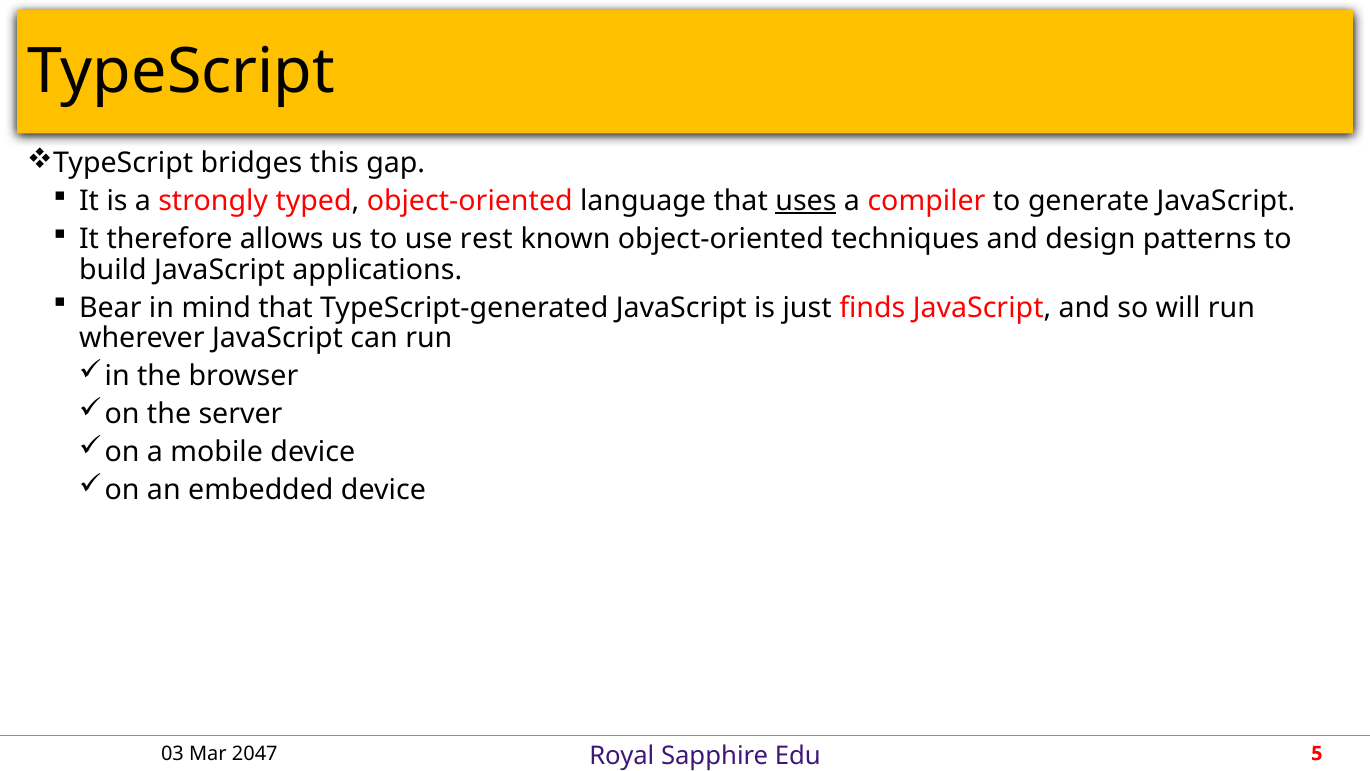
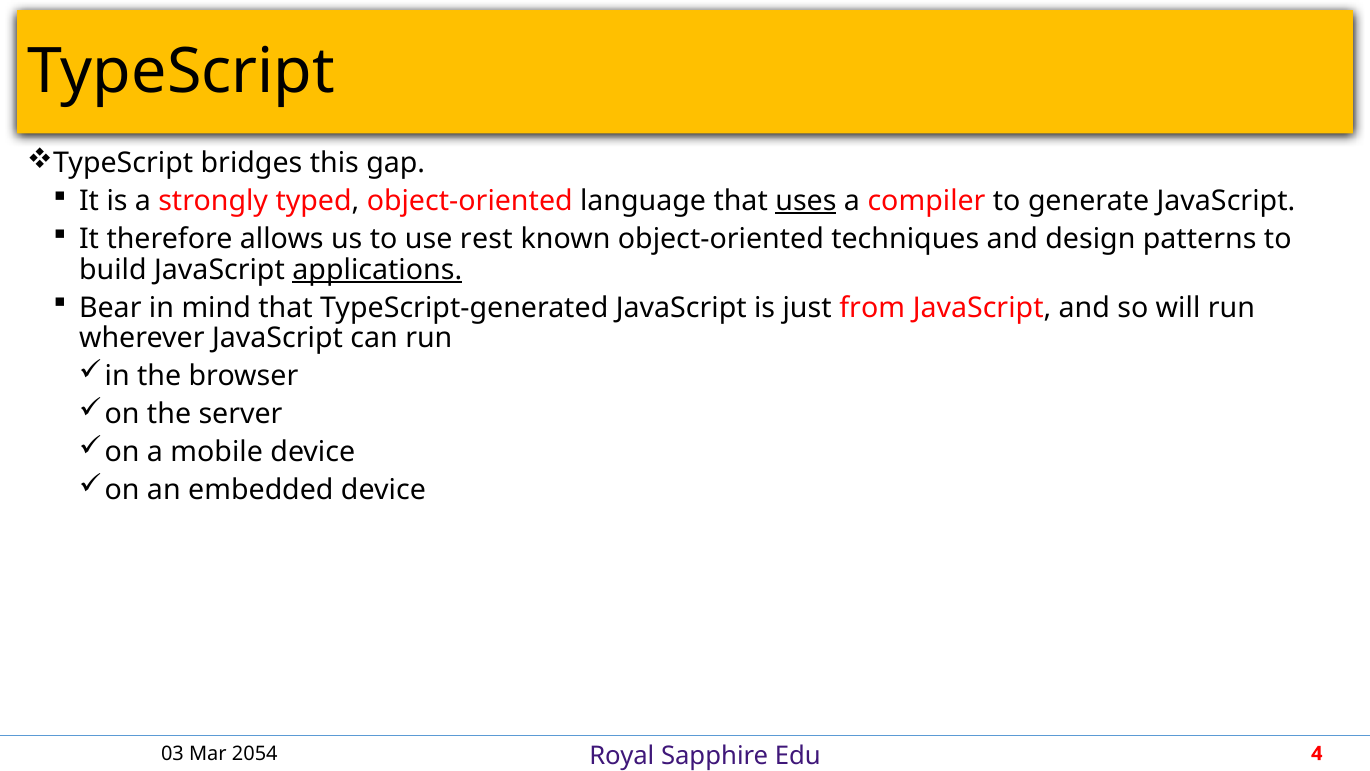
applications underline: none -> present (377, 270)
finds: finds -> from (872, 307)
2047: 2047 -> 2054 (255, 753)
5: 5 -> 4 (1317, 753)
